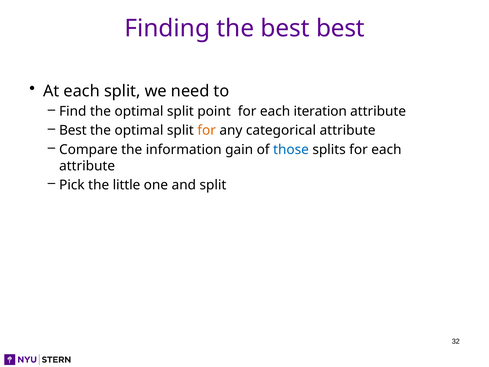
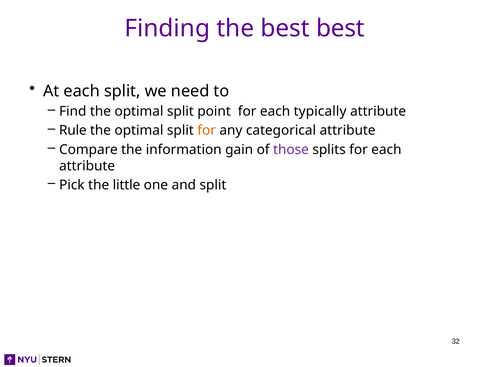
iteration: iteration -> typically (320, 111)
Best: Best -> Rule (73, 130)
those colour: blue -> purple (291, 149)
